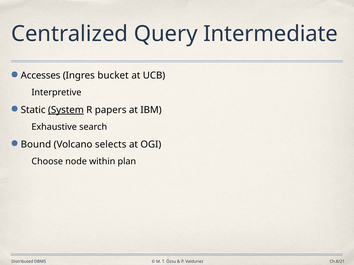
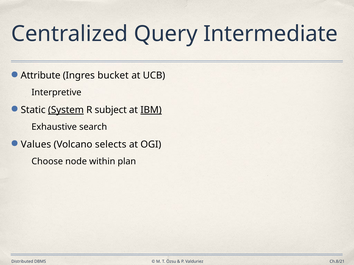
Accesses: Accesses -> Attribute (41, 76)
papers: papers -> subject (111, 110)
IBM underline: none -> present (151, 110)
Bound: Bound -> Values (36, 145)
